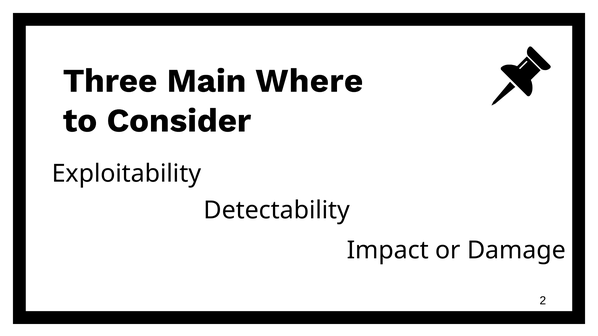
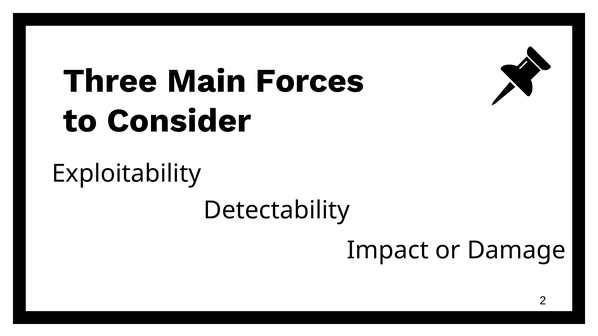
Where: Where -> Forces (310, 81)
